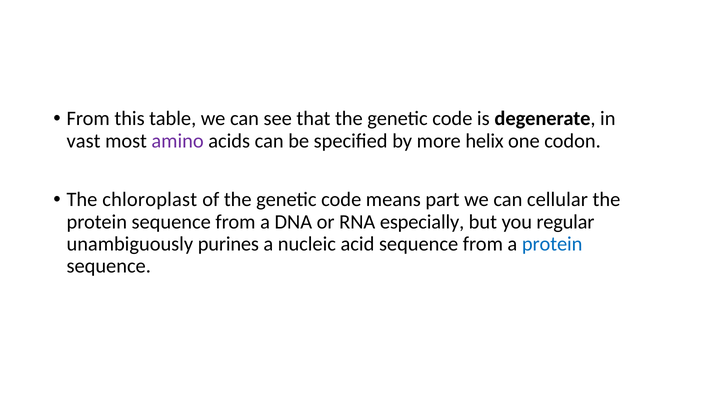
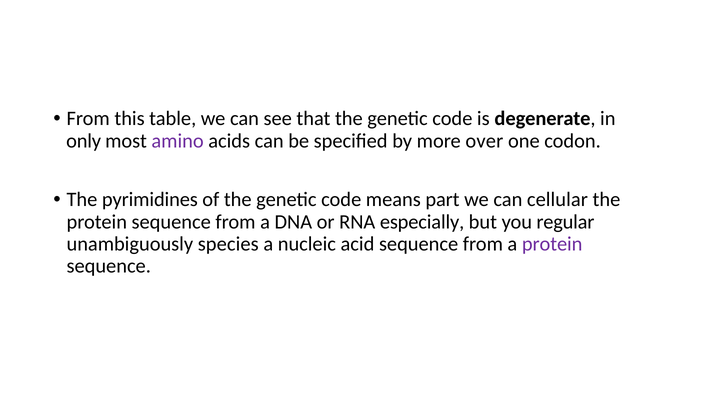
vast: vast -> only (84, 141)
helix: helix -> over (484, 141)
chloroplast: chloroplast -> pyrimidines (150, 199)
purines: purines -> species (228, 244)
protein colour: blue -> purple (552, 244)
